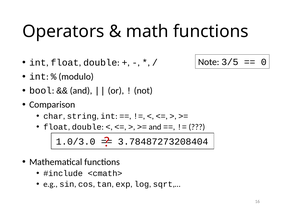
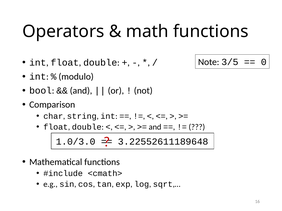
3.78487273208404: 3.78487273208404 -> 3.22552611189648 (163, 142)
